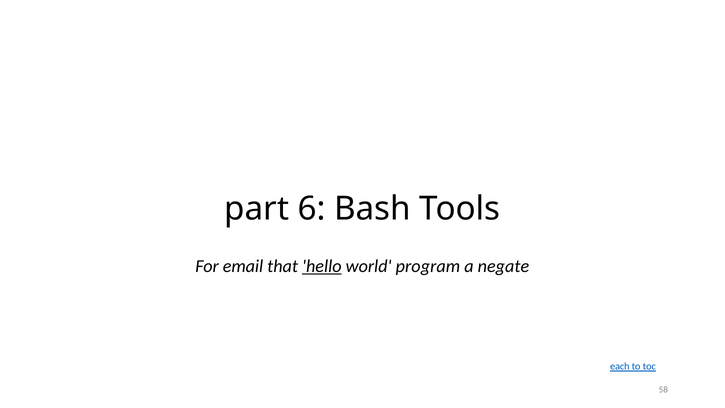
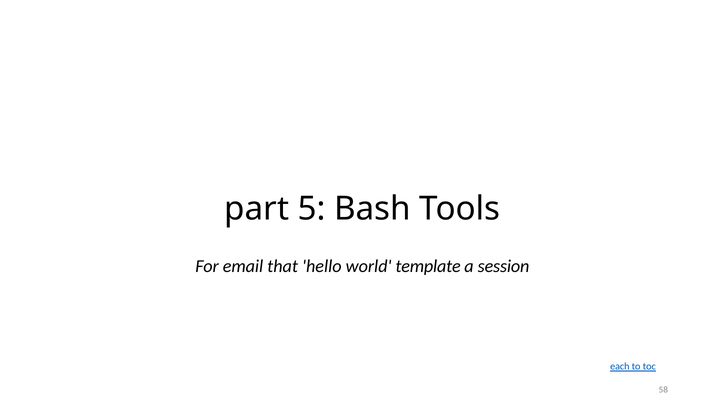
6: 6 -> 5 (312, 209)
hello underline: present -> none (322, 266)
program: program -> template (428, 266)
negate: negate -> session (504, 266)
